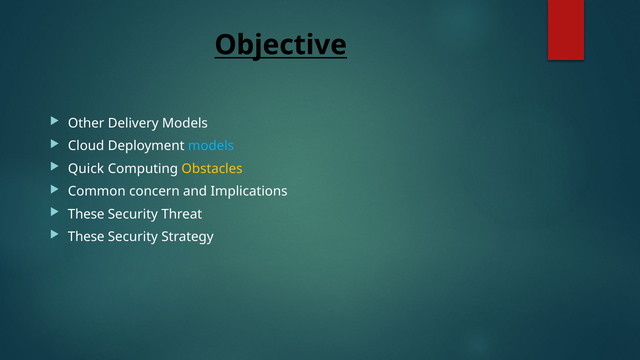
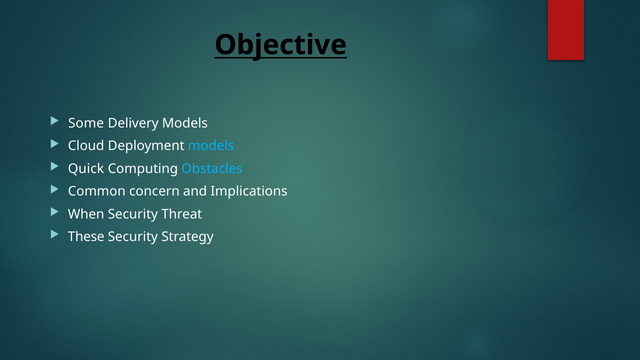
Other: Other -> Some (86, 123)
Obstacles colour: yellow -> light blue (212, 169)
These: These -> When (86, 214)
